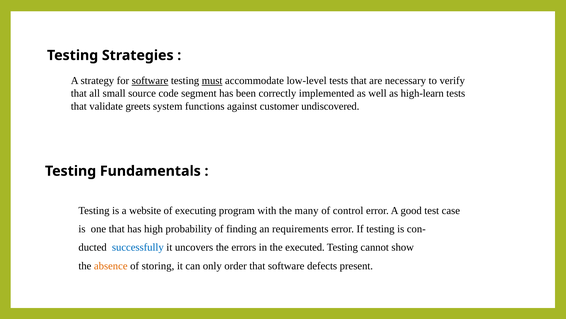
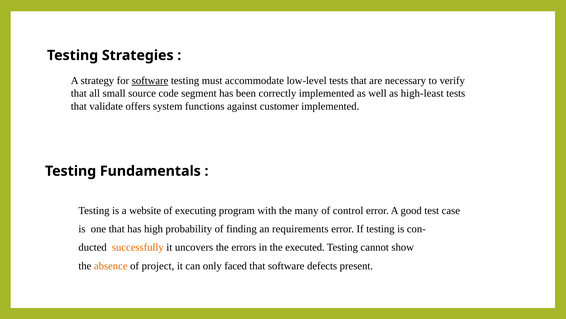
must underline: present -> none (212, 81)
high-learn: high-learn -> high-least (422, 93)
greets: greets -> offers (138, 106)
customer undiscovered: undiscovered -> implemented (330, 106)
successfully colour: blue -> orange (138, 247)
storing: storing -> project (158, 265)
order: order -> faced (236, 265)
